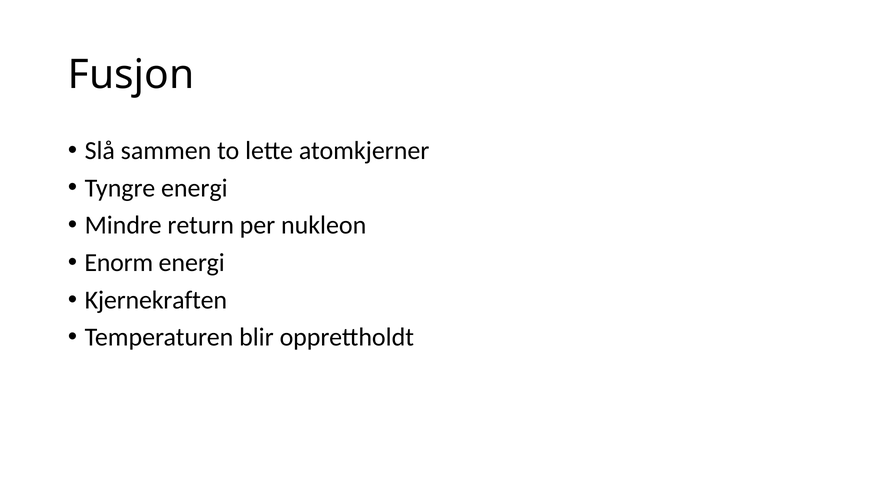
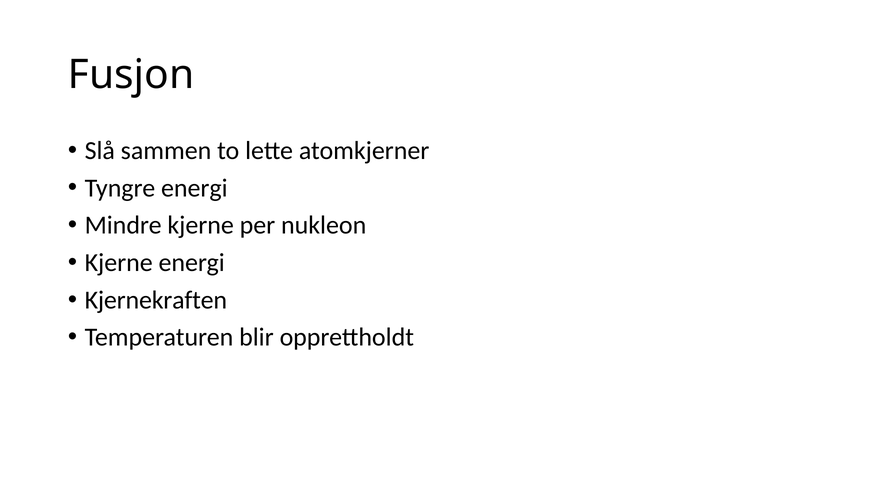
Mindre return: return -> kjerne (201, 225)
Enorm: Enorm -> Kjerne (119, 263)
